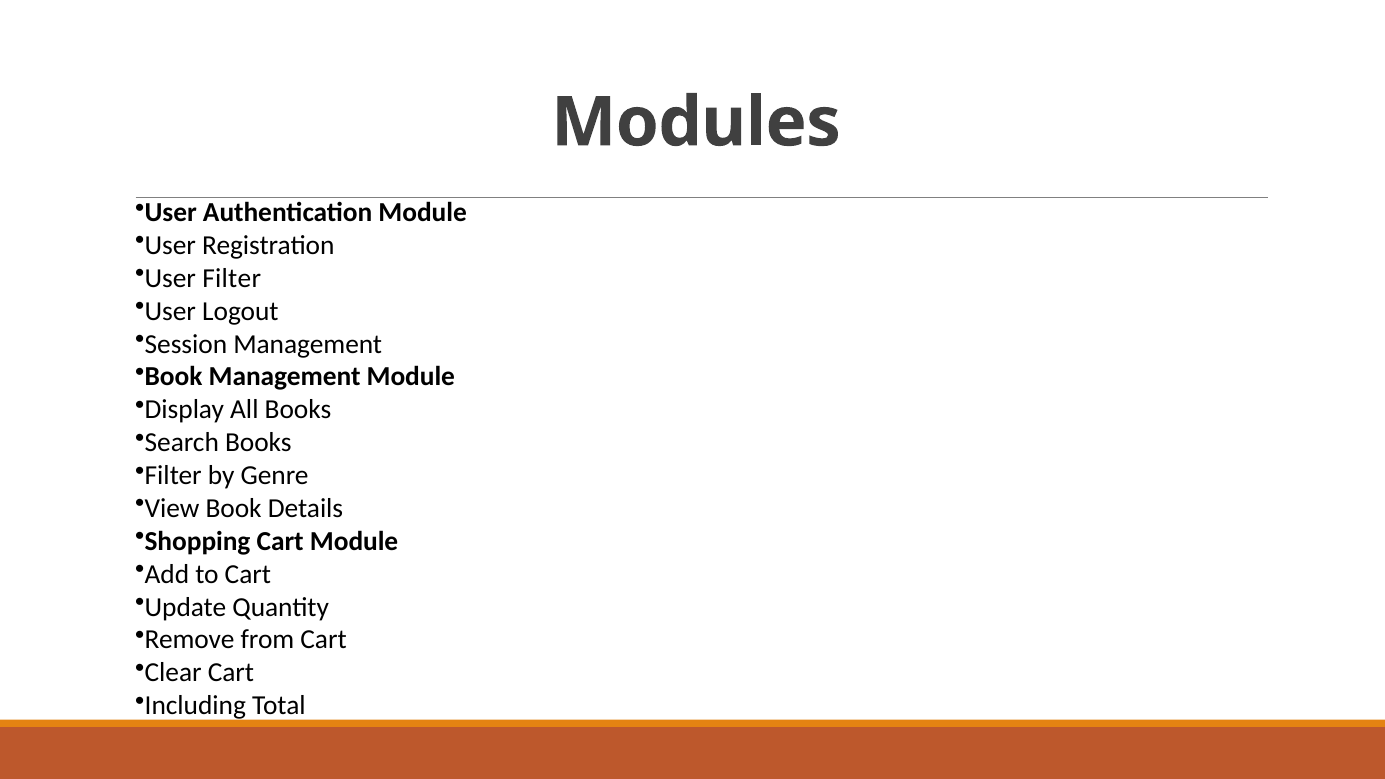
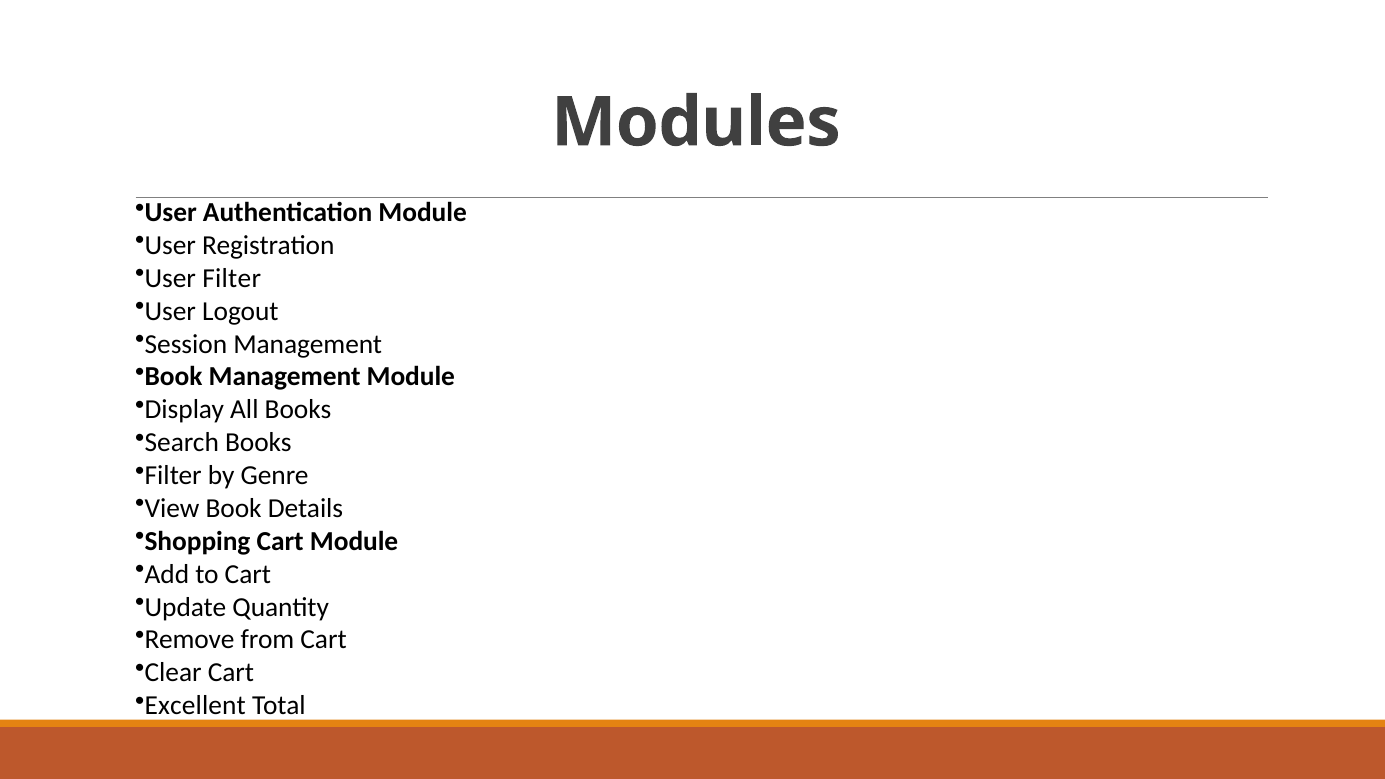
Including: Including -> Excellent (195, 706)
